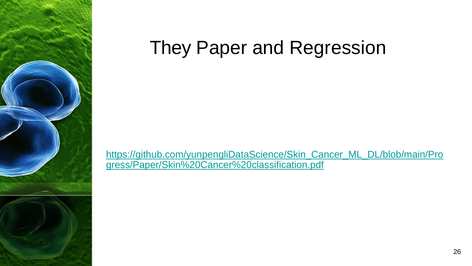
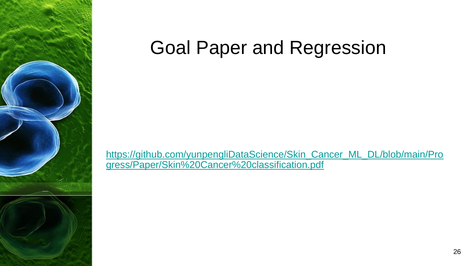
They: They -> Goal (170, 48)
